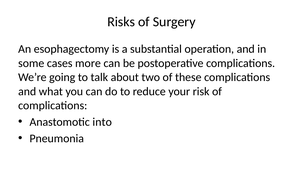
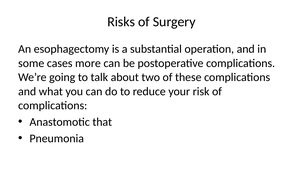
into: into -> that (102, 122)
